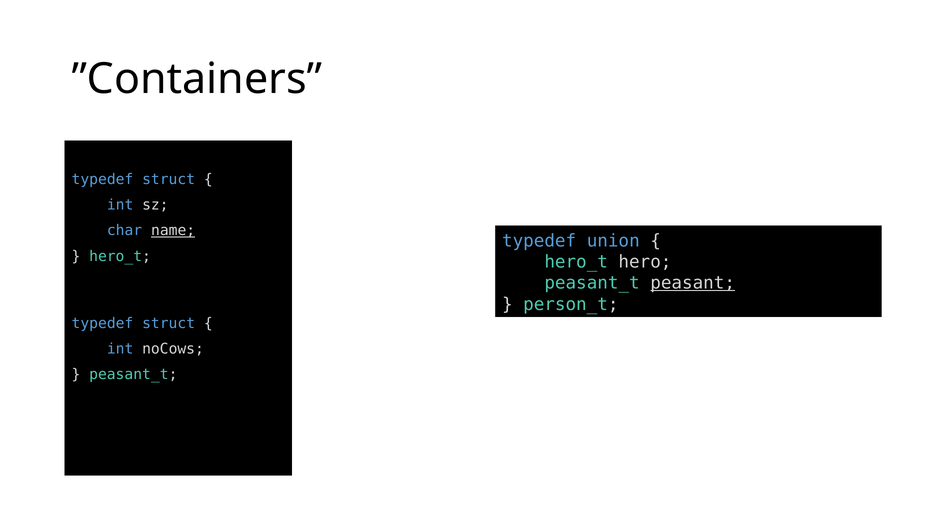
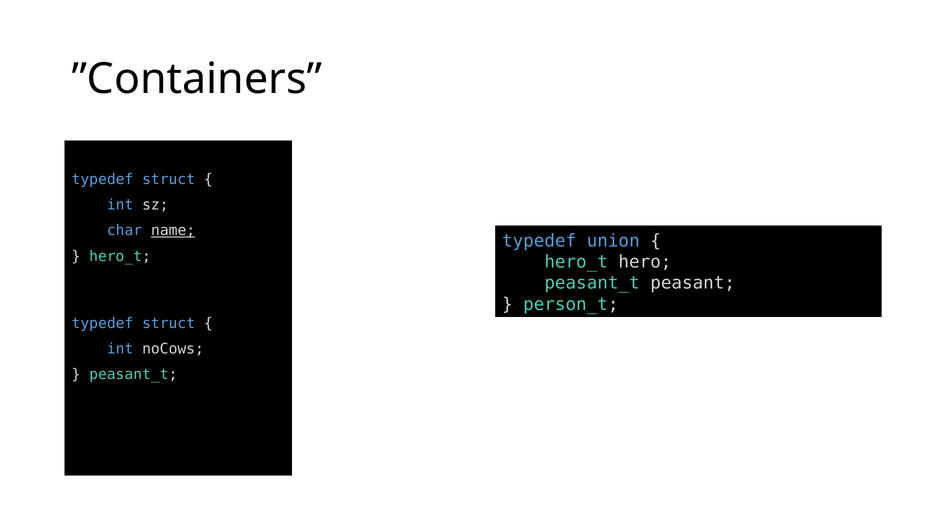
peasant underline: present -> none (693, 283)
